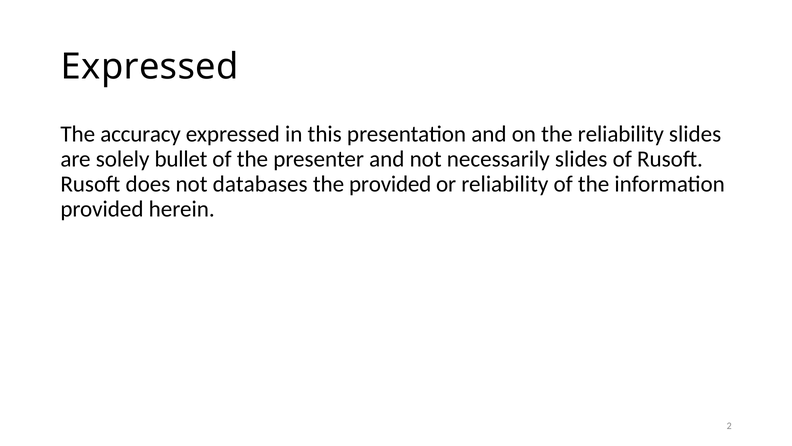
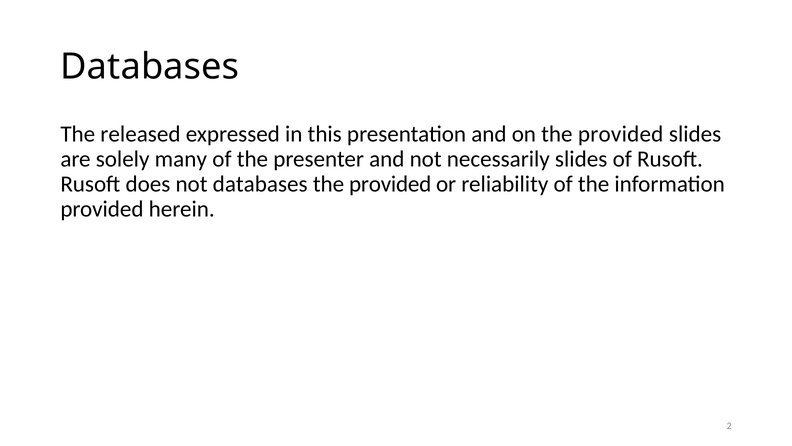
Expressed: Expressed -> Databases (150, 67)
accuracy: accuracy -> released (140, 134)
on the reliability: reliability -> provided (621, 134)
bullet: bullet -> many (181, 159)
